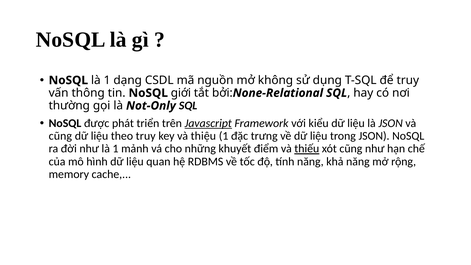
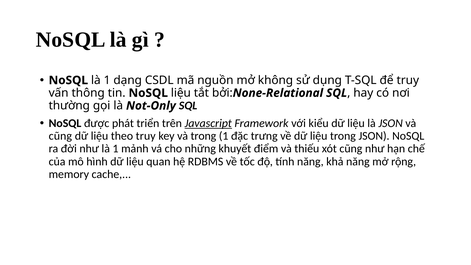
NoSQL giới: giới -> liệu (181, 93)
và thiệu: thiệu -> trong (203, 136)
thiếu underline: present -> none (307, 149)
